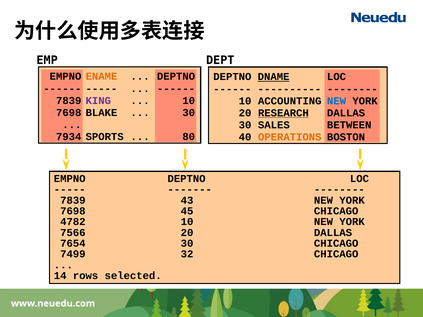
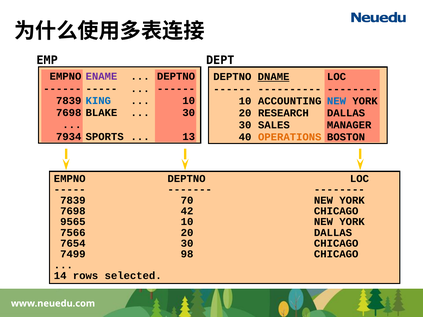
ENAME colour: orange -> purple (101, 77)
KING colour: purple -> blue (98, 101)
RESEARCH underline: present -> none (283, 113)
BETWEEN: BETWEEN -> MANAGER (349, 125)
80: 80 -> 13 (189, 137)
43: 43 -> 70 (187, 200)
45: 45 -> 42 (187, 211)
4782: 4782 -> 9565 (73, 222)
32: 32 -> 98 (187, 254)
